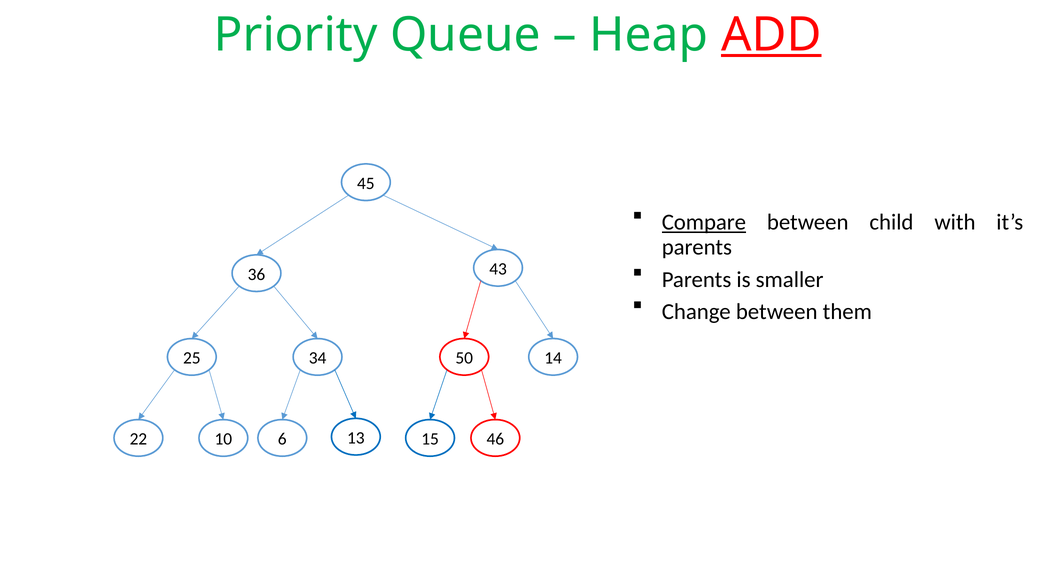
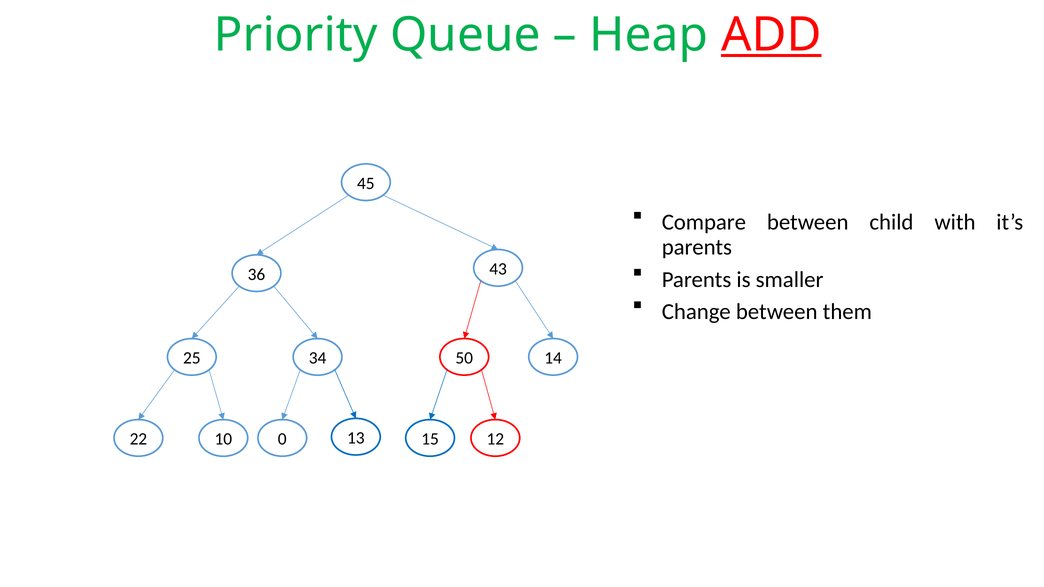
Compare underline: present -> none (704, 223)
6: 6 -> 0 (282, 439)
46: 46 -> 12 (495, 439)
